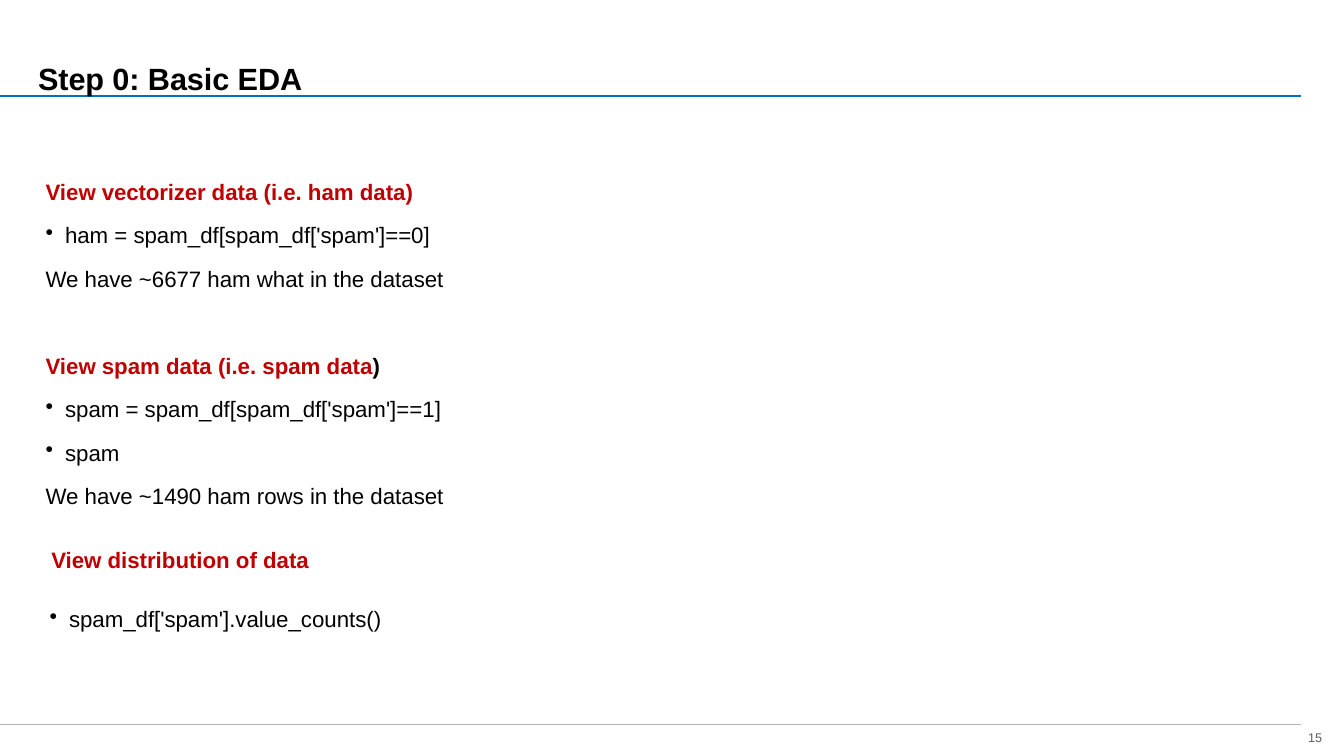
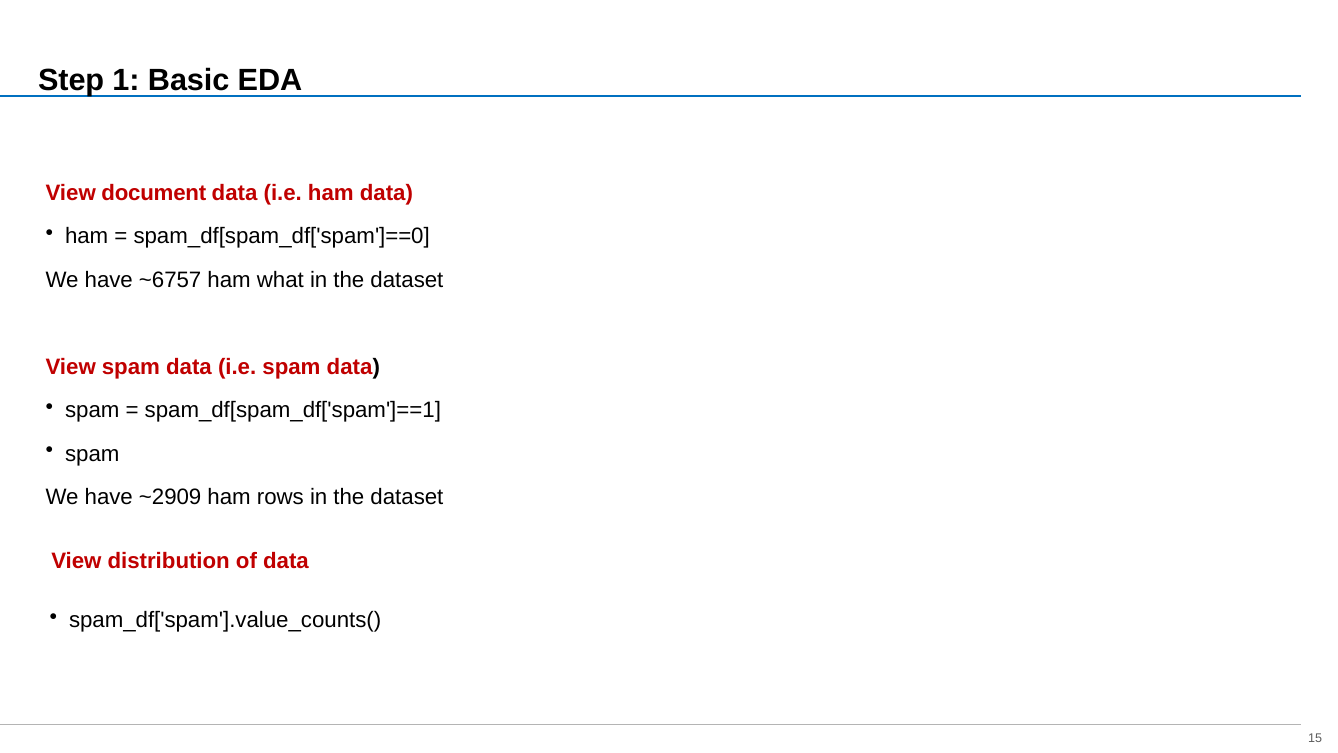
0: 0 -> 1 (126, 80)
vectorizer: vectorizer -> document (154, 193)
~6677: ~6677 -> ~6757 (170, 280)
~1490: ~1490 -> ~2909 (170, 497)
